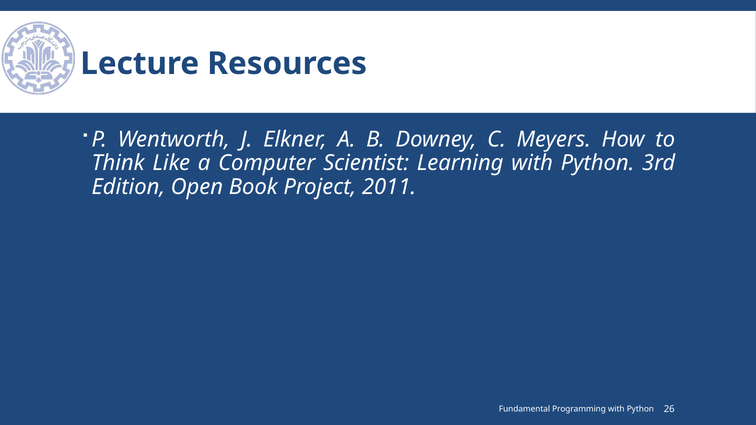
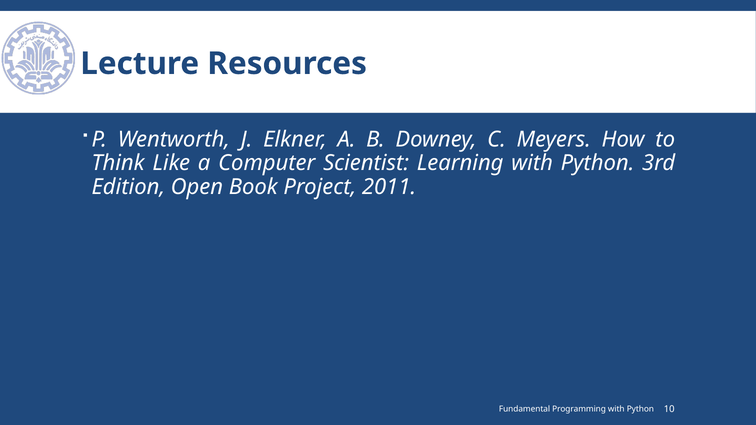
26: 26 -> 10 (669, 409)
